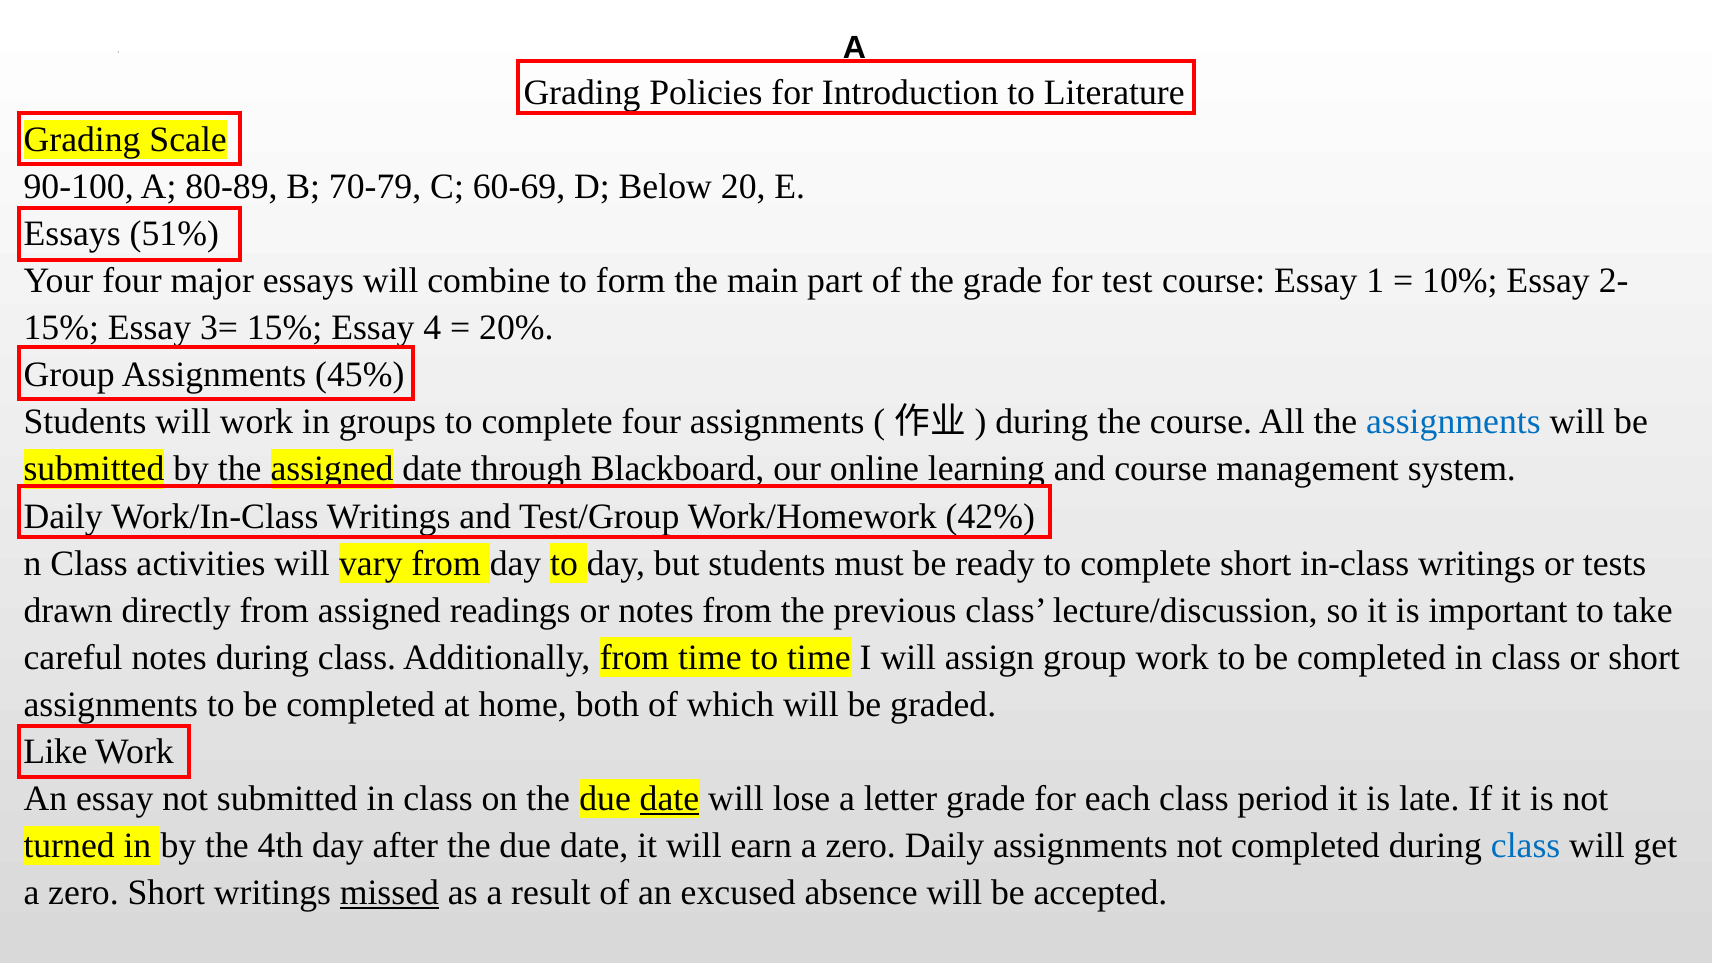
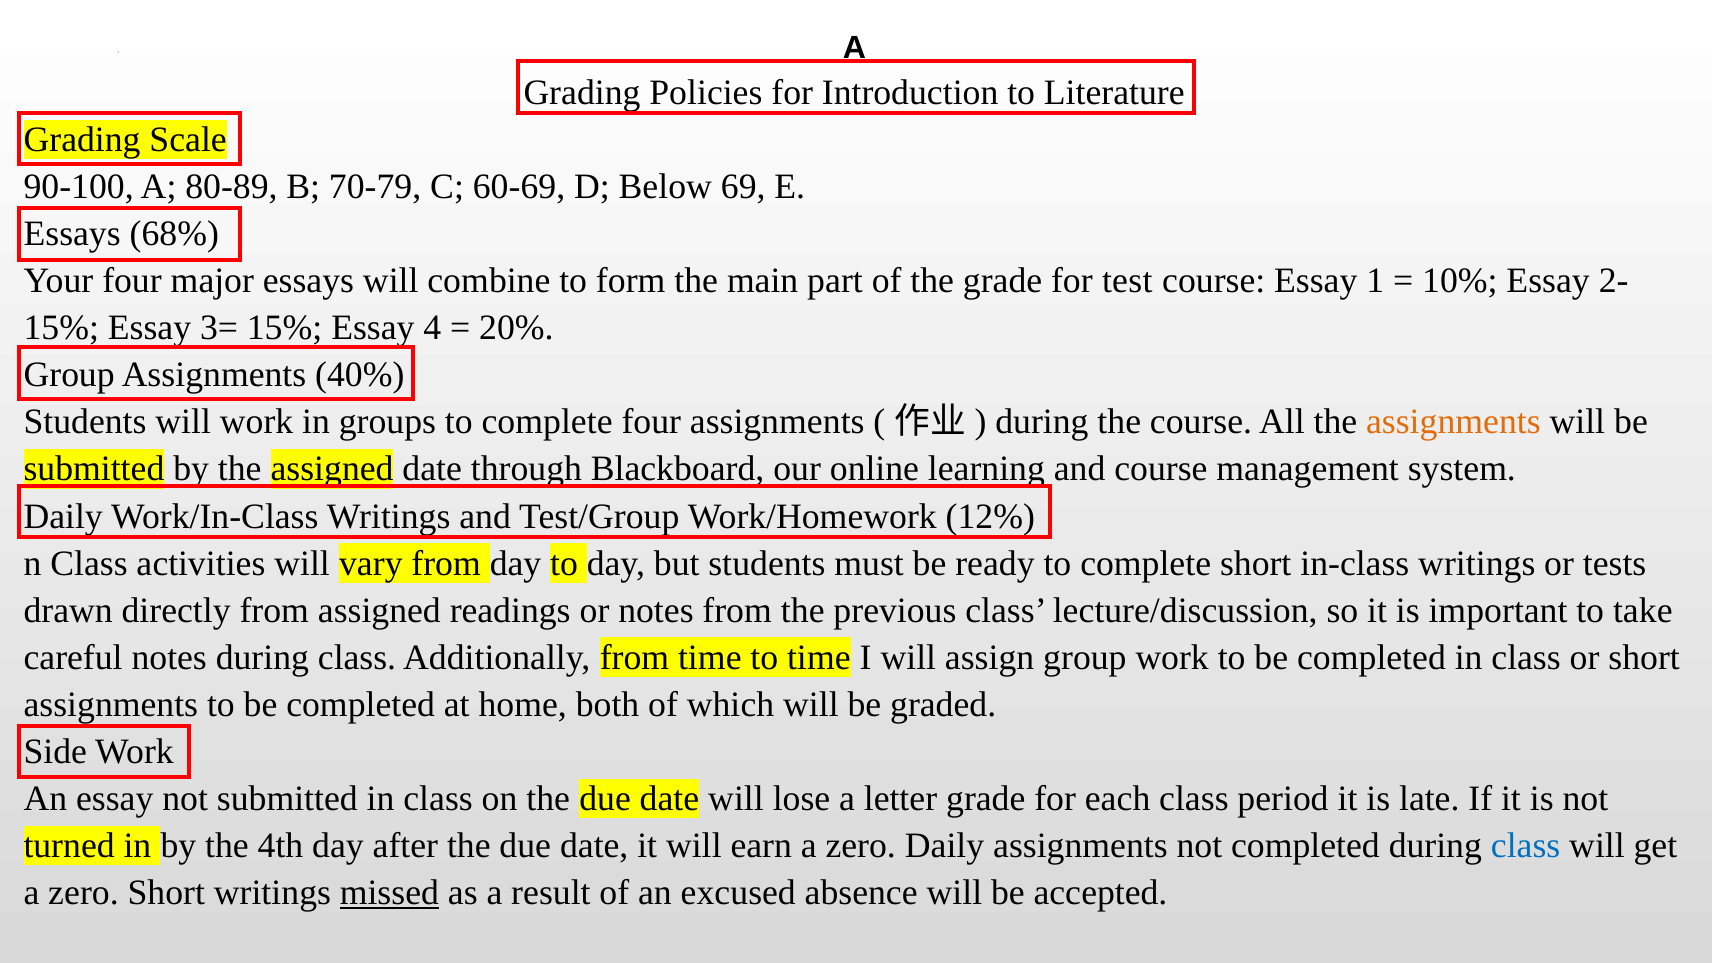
20: 20 -> 69 (743, 187)
51%: 51% -> 68% (174, 234)
45%: 45% -> 40% (360, 375)
assignments colour: blue -> orange (1453, 422)
42%: 42% -> 12% (990, 516)
Like: Like -> Side (55, 752)
date underline: present -> none (669, 799)
